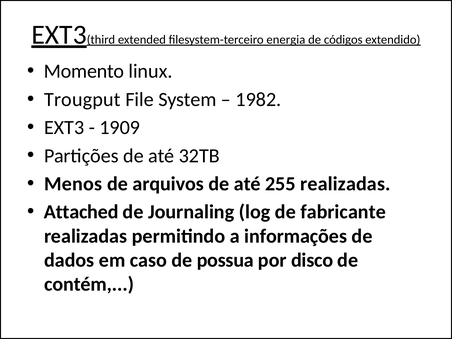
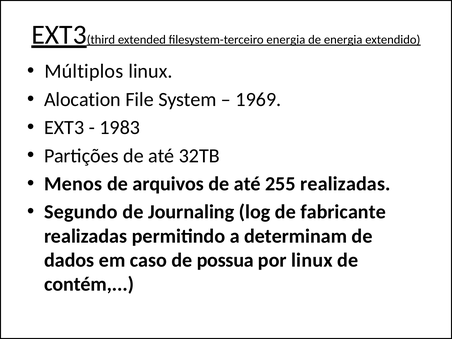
de códigos: códigos -> energia (343, 40)
Momento: Momento -> Múltiplos (84, 71)
Trougput: Trougput -> Alocation (82, 99)
1982: 1982 -> 1969 (258, 99)
1909: 1909 -> 1983 (120, 128)
Attached: Attached -> Segundo (81, 212)
informações: informações -> determinam (296, 236)
por disco: disco -> linux (312, 260)
